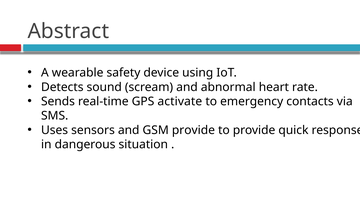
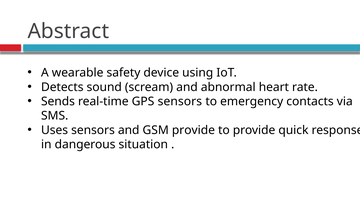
GPS activate: activate -> sensors (180, 102)
